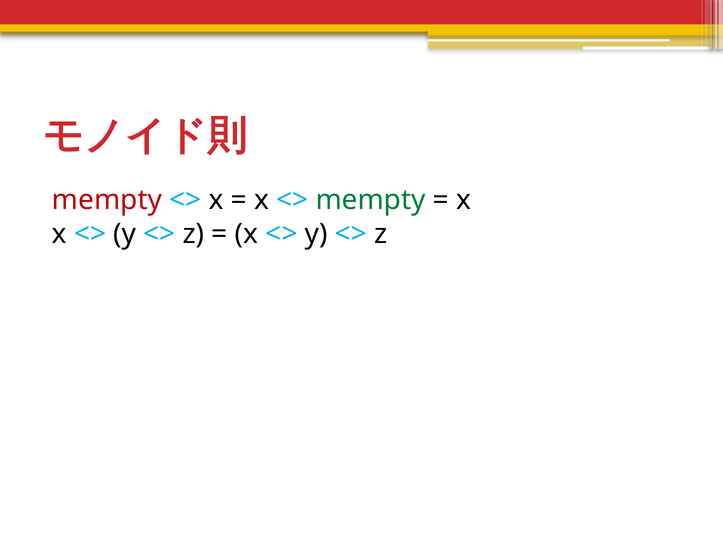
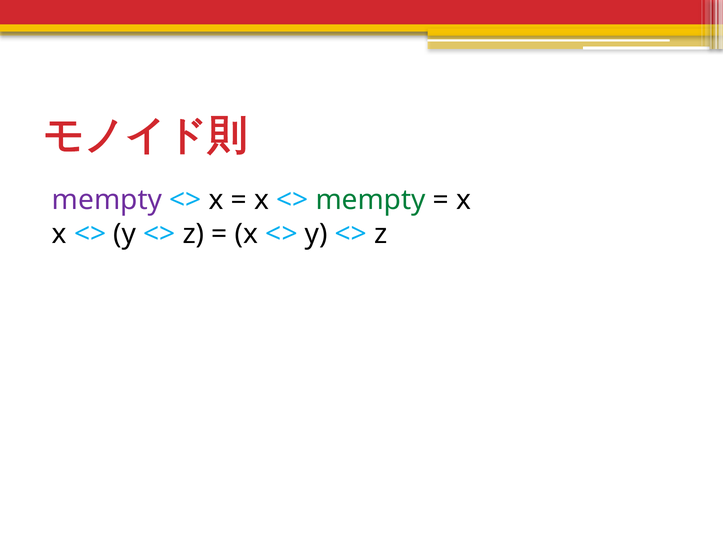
mempty colour: red -> purple (107, 200)
